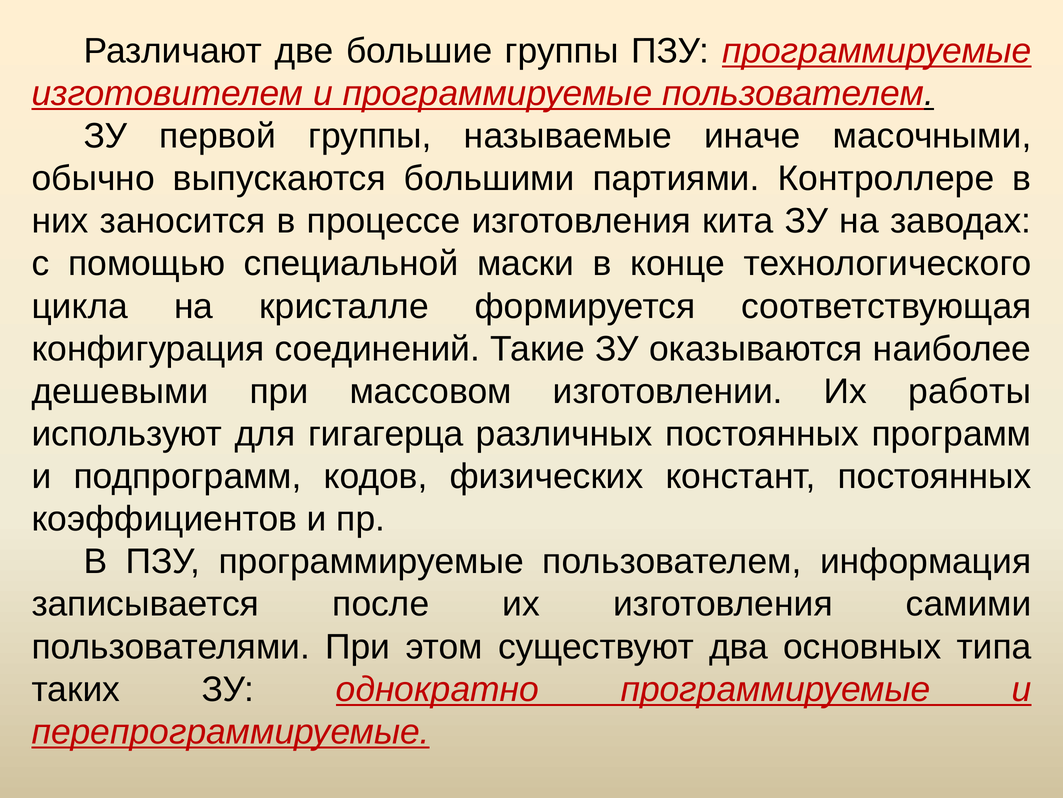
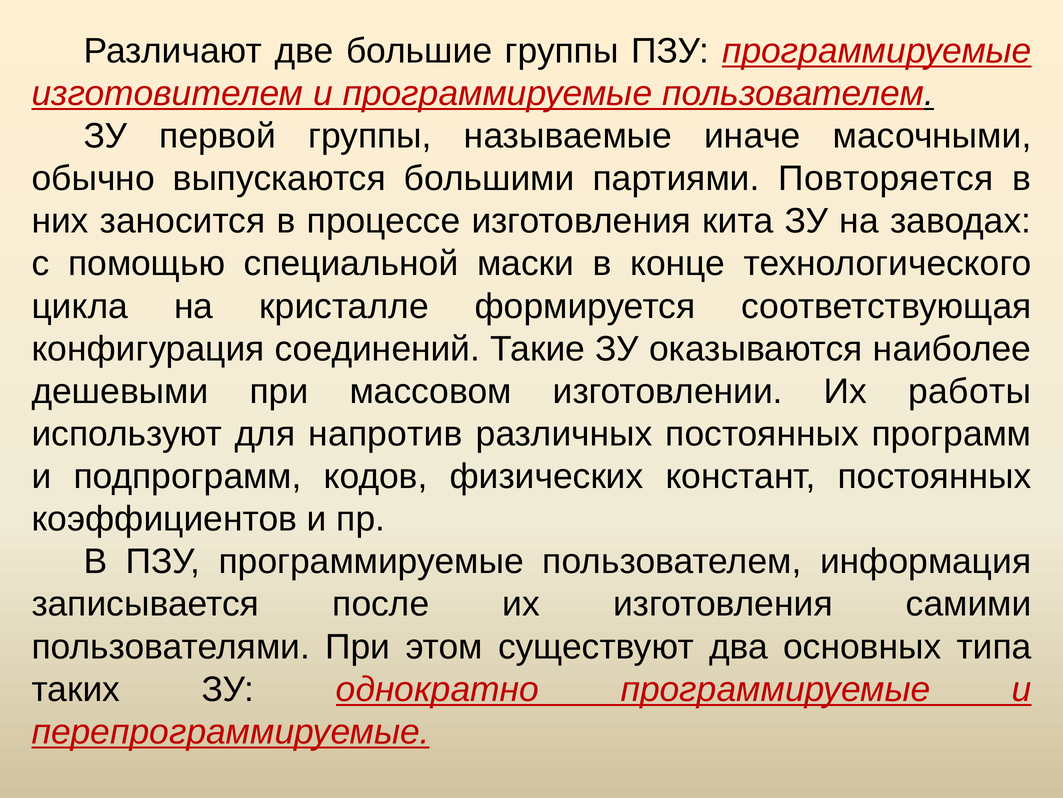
Контроллере: Контроллере -> Повторяется (886, 178)
гигагерца: гигагерца -> напротив (386, 434)
